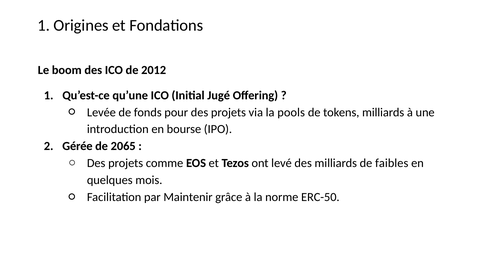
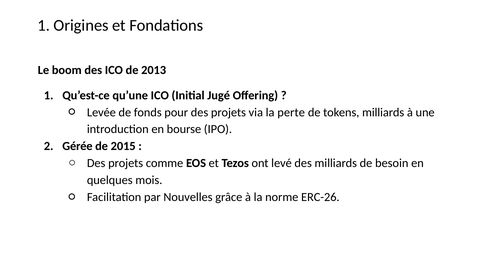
2012: 2012 -> 2013 (154, 70)
pools: pools -> perte (291, 112)
2065: 2065 -> 2015 (123, 146)
faibles: faibles -> besoin (392, 163)
Maintenir: Maintenir -> Nouvelles (188, 197)
ERC-50: ERC-50 -> ERC-26 (320, 197)
